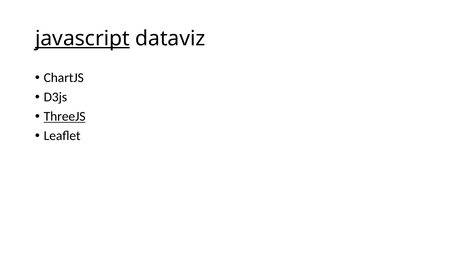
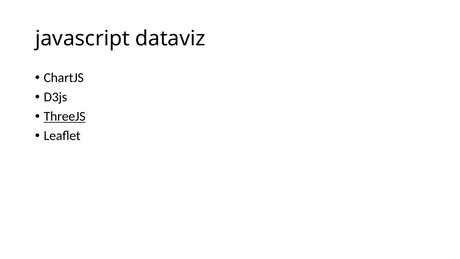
javascript underline: present -> none (82, 39)
